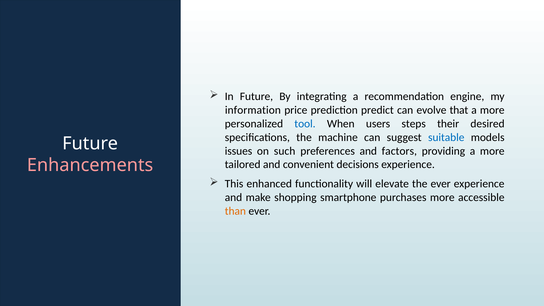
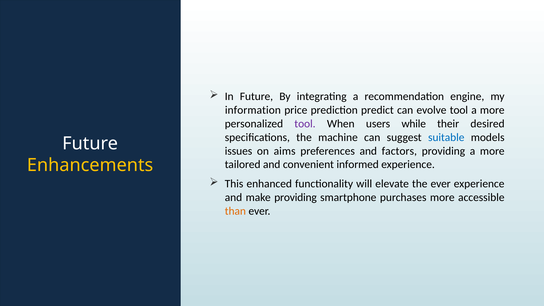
evolve that: that -> tool (459, 110)
tool colour: blue -> purple (305, 124)
steps: steps -> while (414, 124)
such: such -> aims (285, 151)
decisions: decisions -> informed (358, 165)
Enhancements colour: pink -> yellow (90, 165)
make shopping: shopping -> providing (296, 197)
